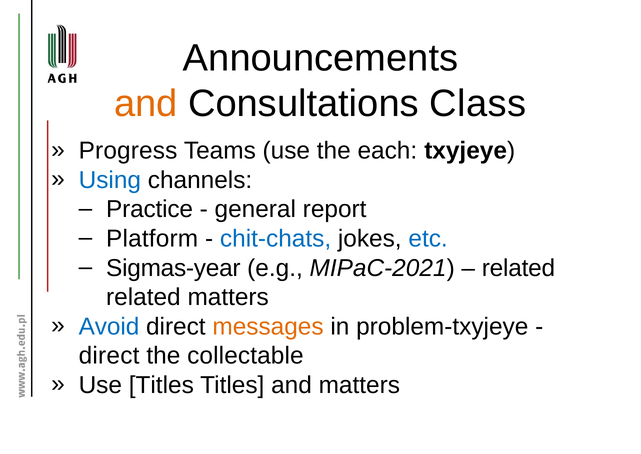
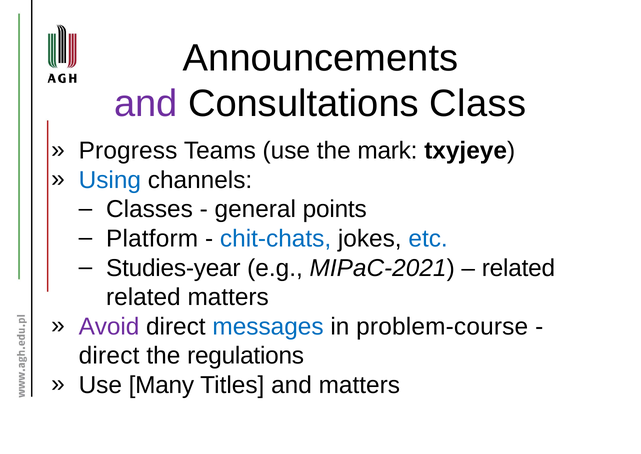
and colour: orange -> purple (146, 104)
each: each -> mark (387, 151)
Practice: Practice -> Classes (149, 209)
report: report -> points (335, 209)
Sigmas-year: Sigmas-year -> Studies-year (173, 268)
Avoid colour: blue -> purple (109, 326)
messages colour: orange -> blue (268, 326)
problem-txyjeye: problem-txyjeye -> problem-course (442, 326)
collectable: collectable -> regulations (246, 355)
Use Titles: Titles -> Many (161, 385)
